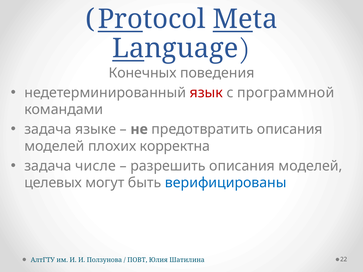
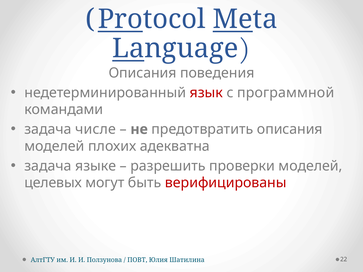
Конечных: Конечных -> Описания (143, 73)
языке: языке -> числе (96, 129)
корректна: корректна -> адекватна (175, 146)
числе: числе -> языке (96, 166)
разрешить описания: описания -> проверки (242, 166)
верифицированы colour: blue -> red (226, 183)
